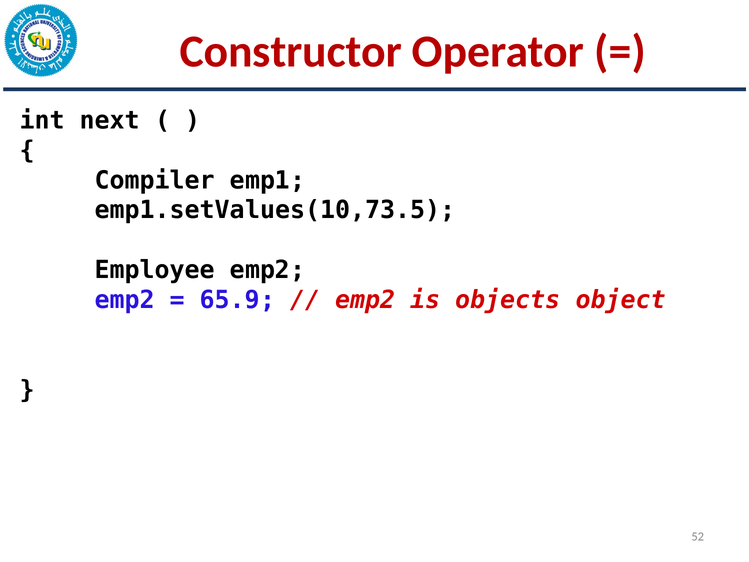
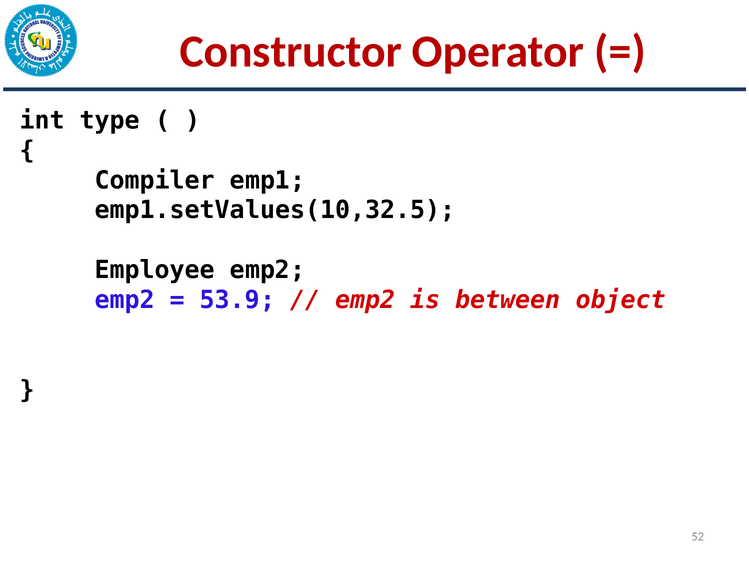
next: next -> type (110, 120)
emp1.setValues(10,73.5: emp1.setValues(10,73.5 -> emp1.setValues(10,32.5 (275, 210)
65.9: 65.9 -> 53.9 (237, 300)
objects: objects -> between (508, 300)
